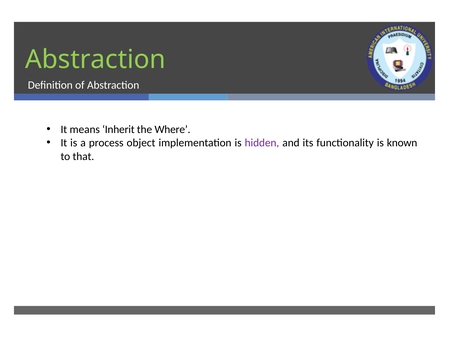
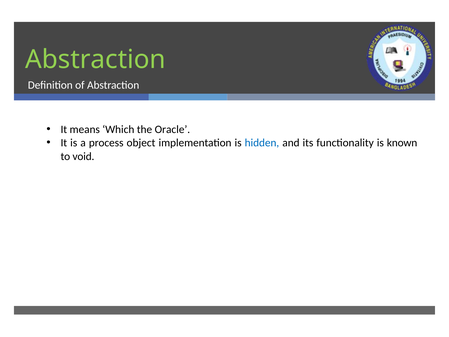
Inherit: Inherit -> Which (118, 129)
Where: Where -> Oracle (172, 129)
hidden colour: purple -> blue (262, 143)
that: that -> void (83, 156)
